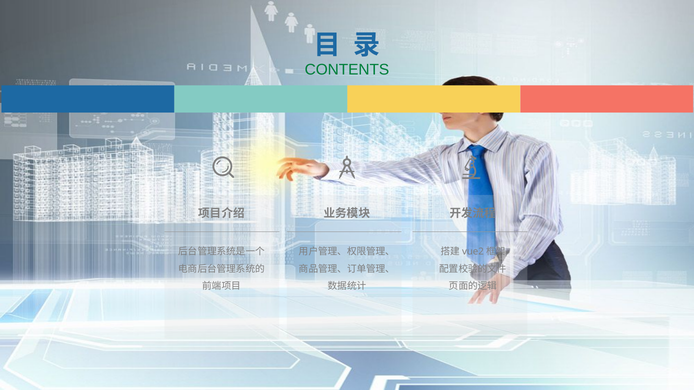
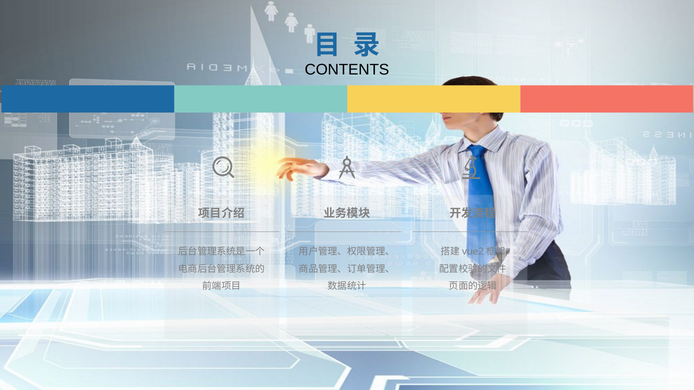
CONTENTS colour: green -> black (347, 70)
